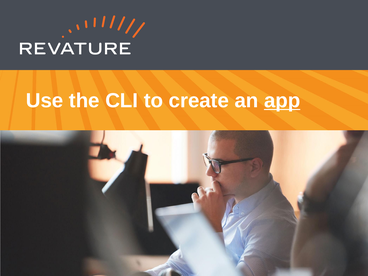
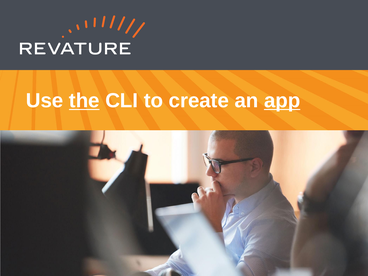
the underline: none -> present (84, 101)
